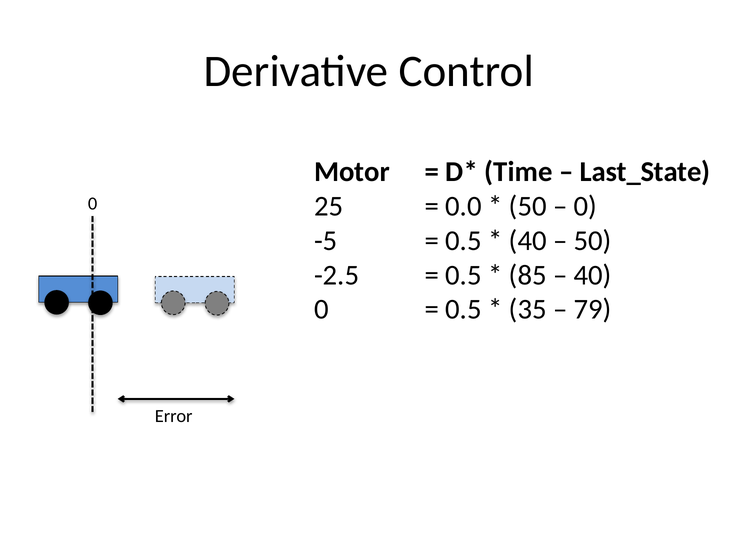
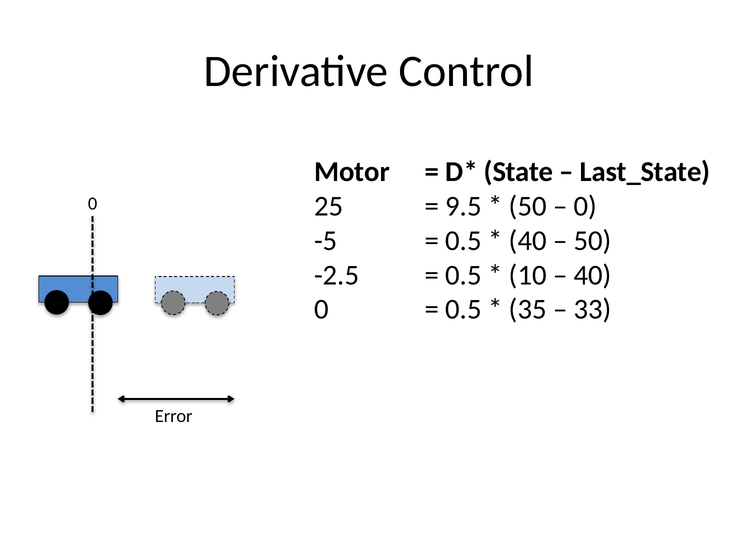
Time: Time -> State (519, 172)
0.0: 0.0 -> 9.5 (464, 206)
85: 85 -> 10 (528, 275)
79: 79 -> 33 (593, 309)
